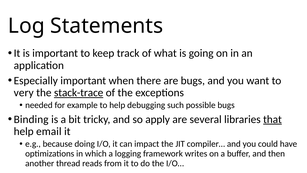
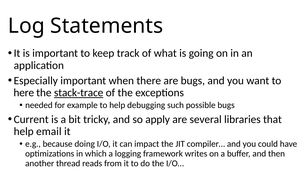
very: very -> here (24, 93)
Binding: Binding -> Current (31, 119)
that underline: present -> none (272, 119)
